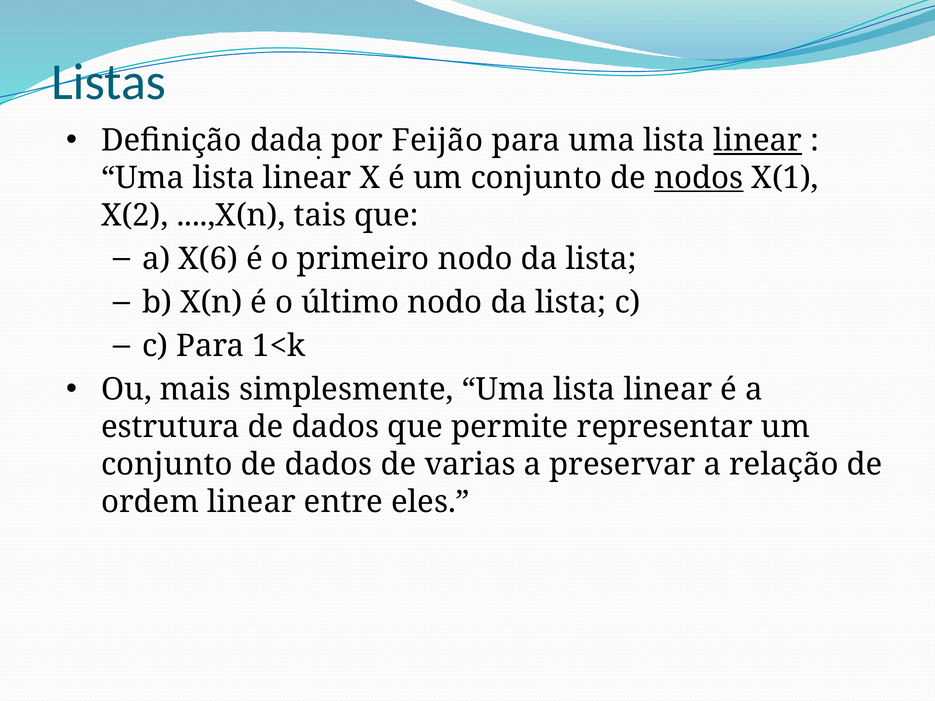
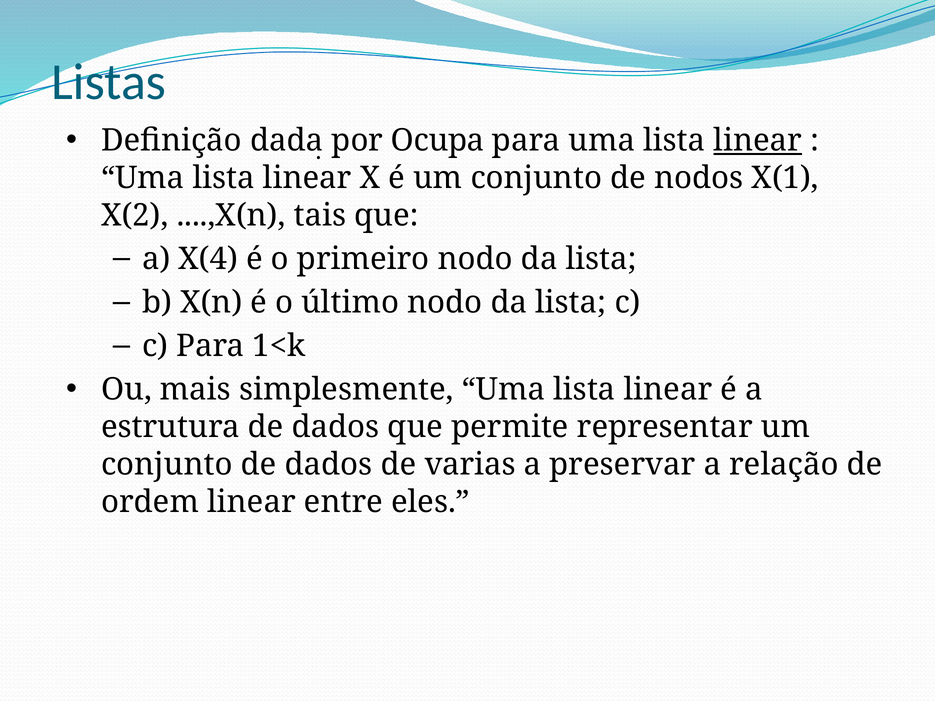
Feijão: Feijão -> Ocupa (438, 141)
nodos underline: present -> none (699, 178)
X(6: X(6 -> X(4 (208, 259)
